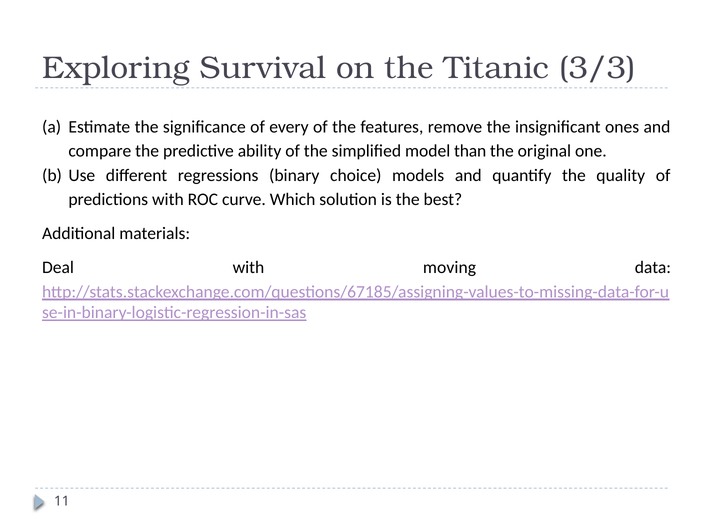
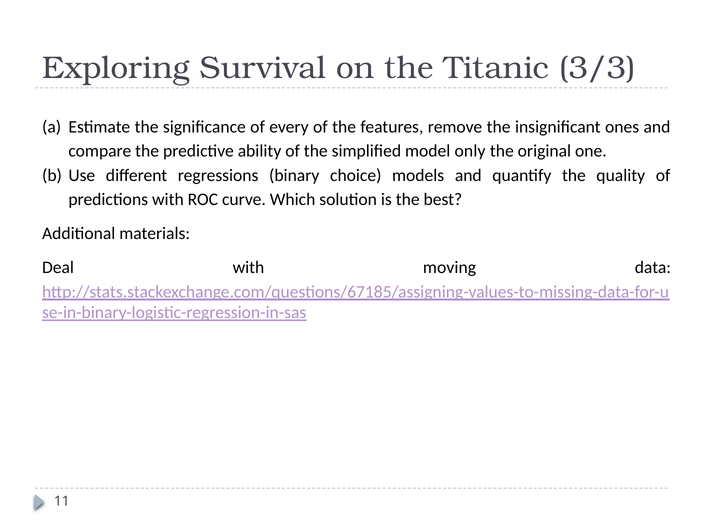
than: than -> only (470, 151)
